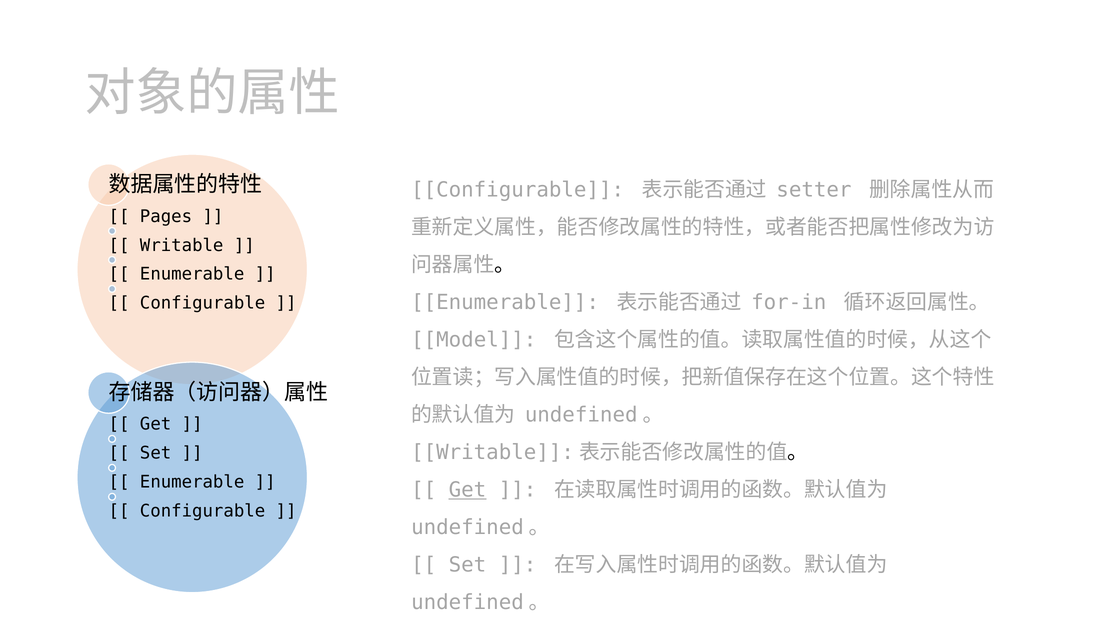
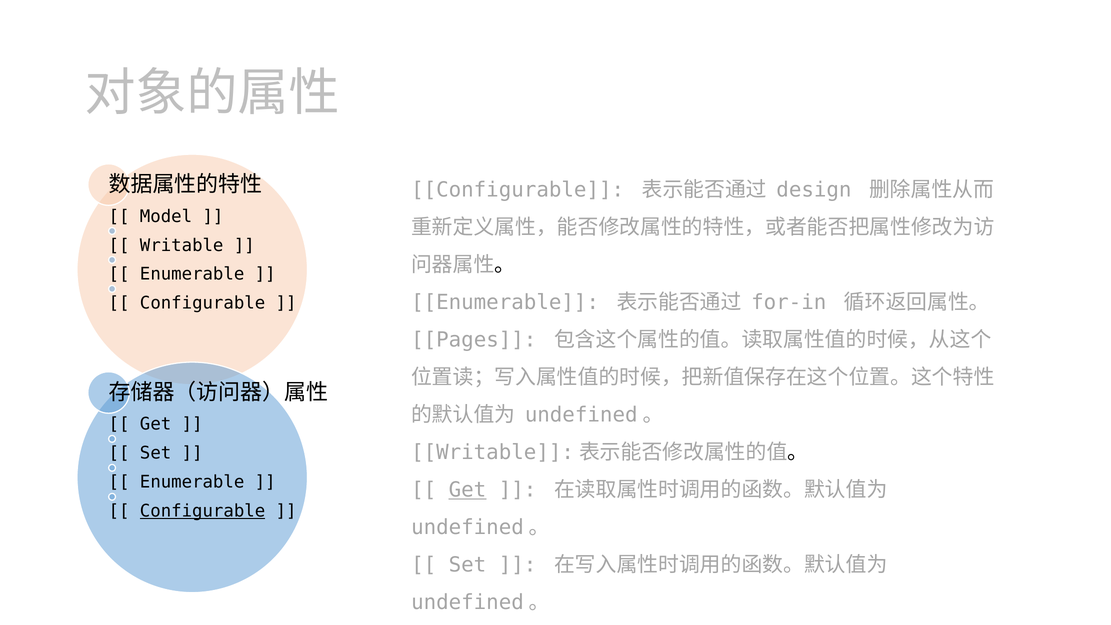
setter: setter -> design (814, 190)
Pages: Pages -> Model (166, 216)
Model: Model -> Pages (474, 340)
Configurable underline: none -> present (203, 511)
